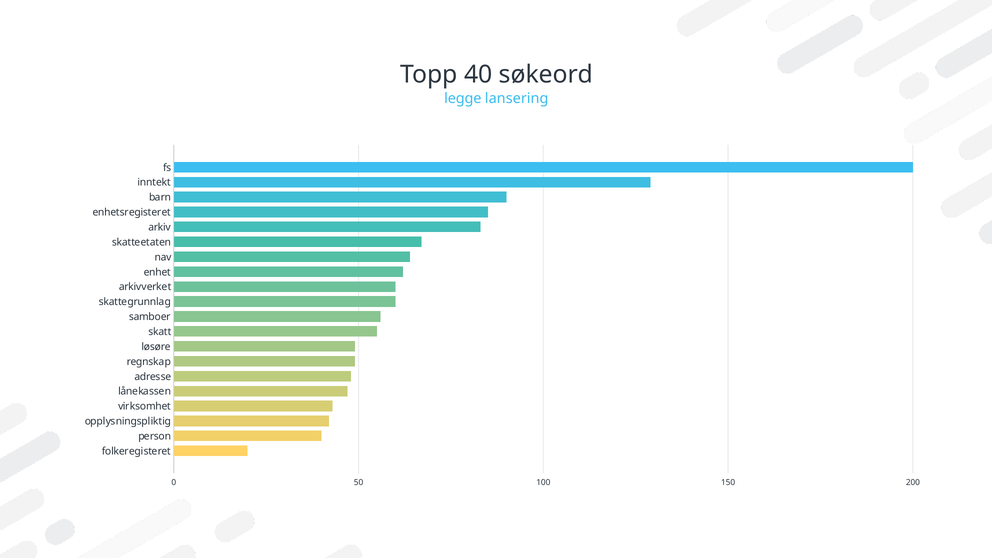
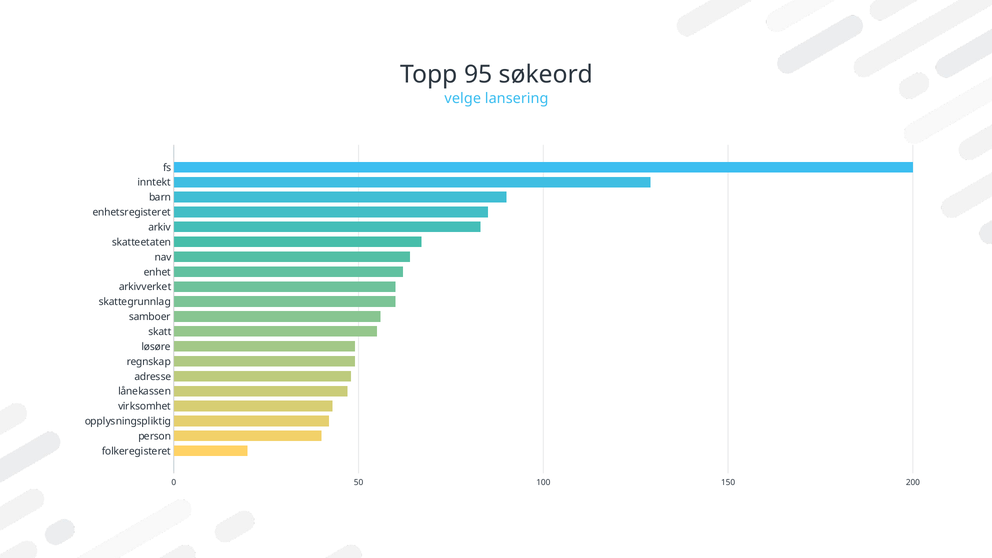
40: 40 -> 95 (478, 75)
legge: legge -> velge (463, 99)
